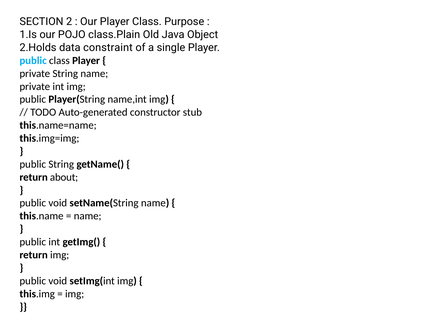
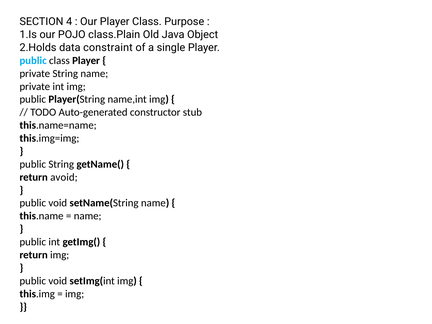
2: 2 -> 4 (69, 22)
about: about -> avoid (64, 177)
